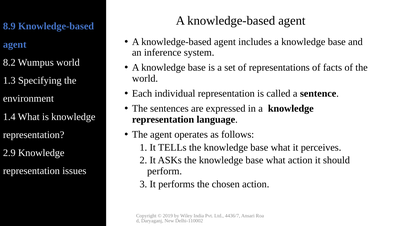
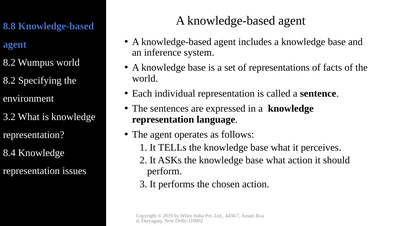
8.9: 8.9 -> 8.8 (9, 26)
1.3: 1.3 -> 8.2 (9, 81)
1.4: 1.4 -> 3.2 (9, 117)
2.9: 2.9 -> 8.4 (9, 153)
